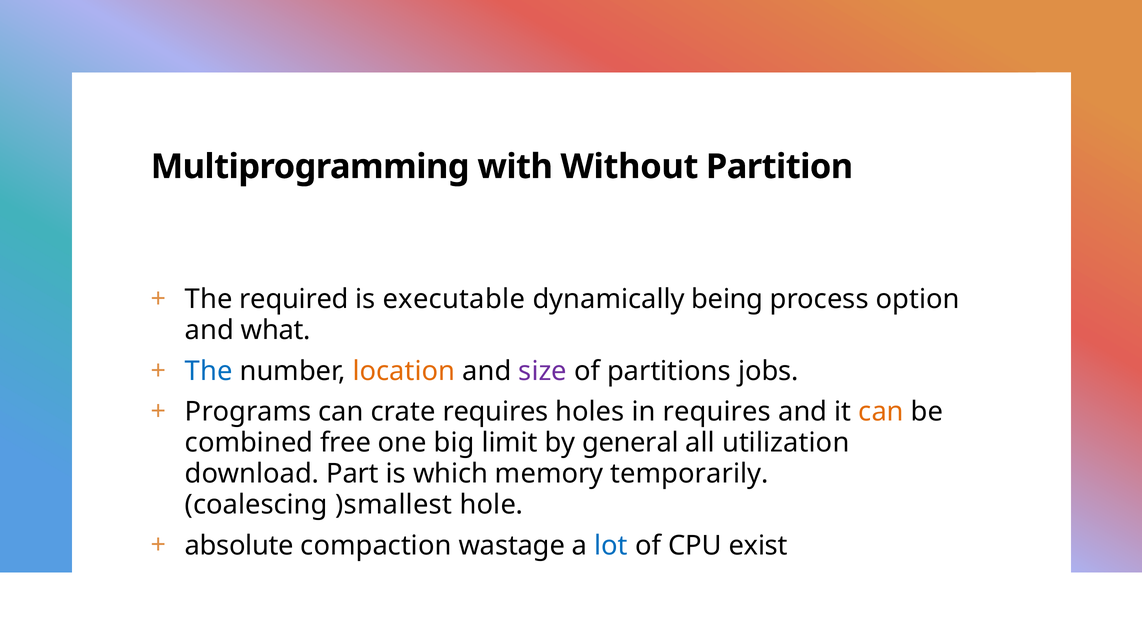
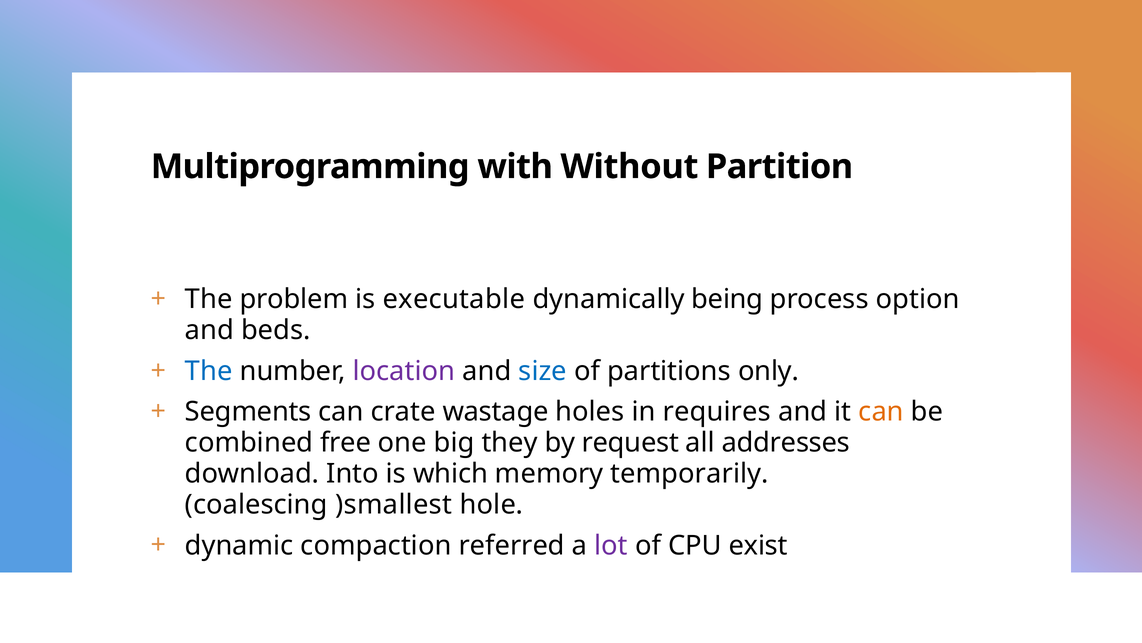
required: required -> problem (294, 299)
what: what -> beds (276, 330)
location colour: orange -> purple (404, 371)
size colour: purple -> blue (543, 371)
jobs: jobs -> only (769, 371)
Programs: Programs -> Segments (248, 411)
crate requires: requires -> wastage (496, 411)
limit: limit -> they (510, 442)
general: general -> request (630, 442)
utilization: utilization -> addresses (786, 442)
Part: Part -> Into (353, 473)
absolute: absolute -> dynamic (239, 545)
wastage: wastage -> referred (512, 545)
lot colour: blue -> purple (611, 545)
